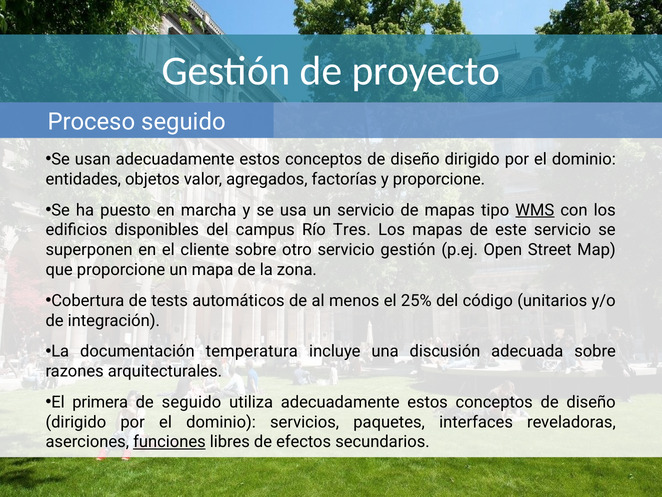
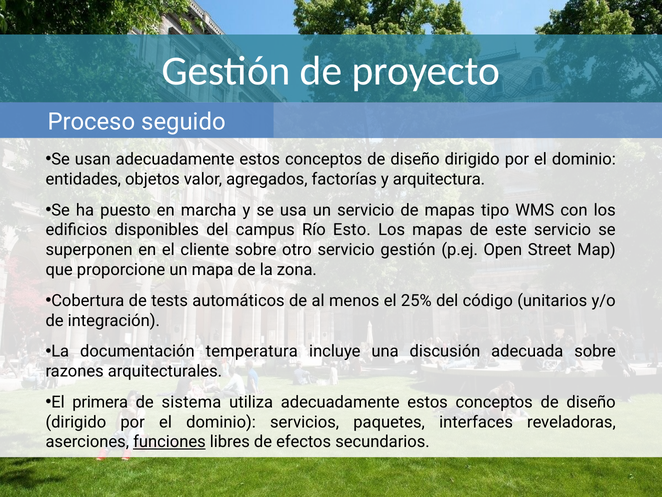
y proporcione: proporcione -> arquitectura (439, 179)
WMS underline: present -> none (535, 210)
Tres: Tres -> Esto (352, 230)
de seguido: seguido -> sistema (191, 402)
